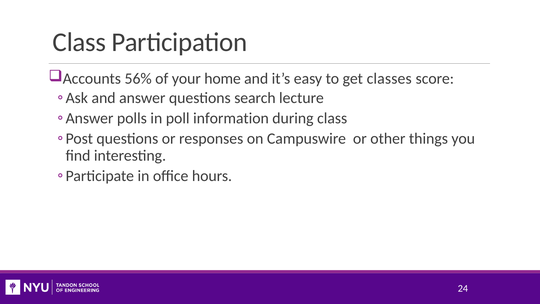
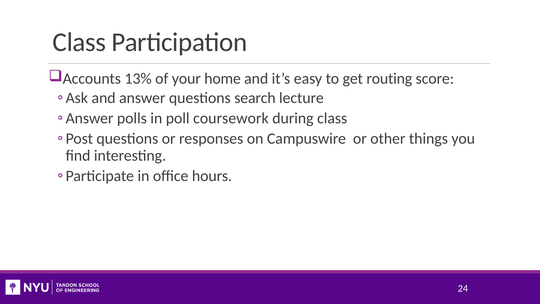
56%: 56% -> 13% (138, 79)
classes: classes -> routing (389, 79)
information: information -> coursework (231, 118)
